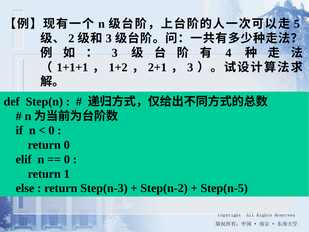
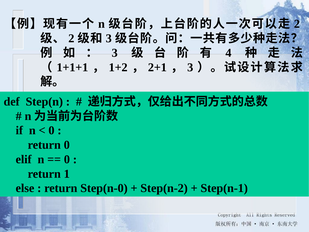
5: 5 -> 2 (297, 24)
Step(n-3: Step(n-3 -> Step(n-0 (104, 188)
Step(n-5: Step(n-5 -> Step(n-1 (224, 188)
